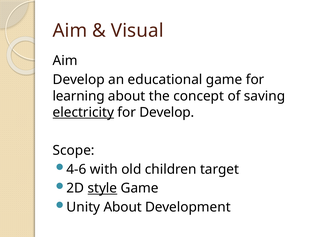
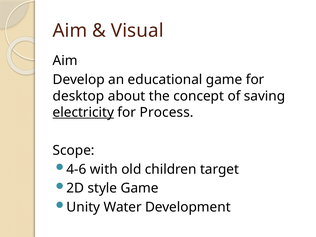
learning: learning -> desktop (79, 96)
for Develop: Develop -> Process (167, 112)
style underline: present -> none (102, 188)
Unity About: About -> Water (123, 207)
